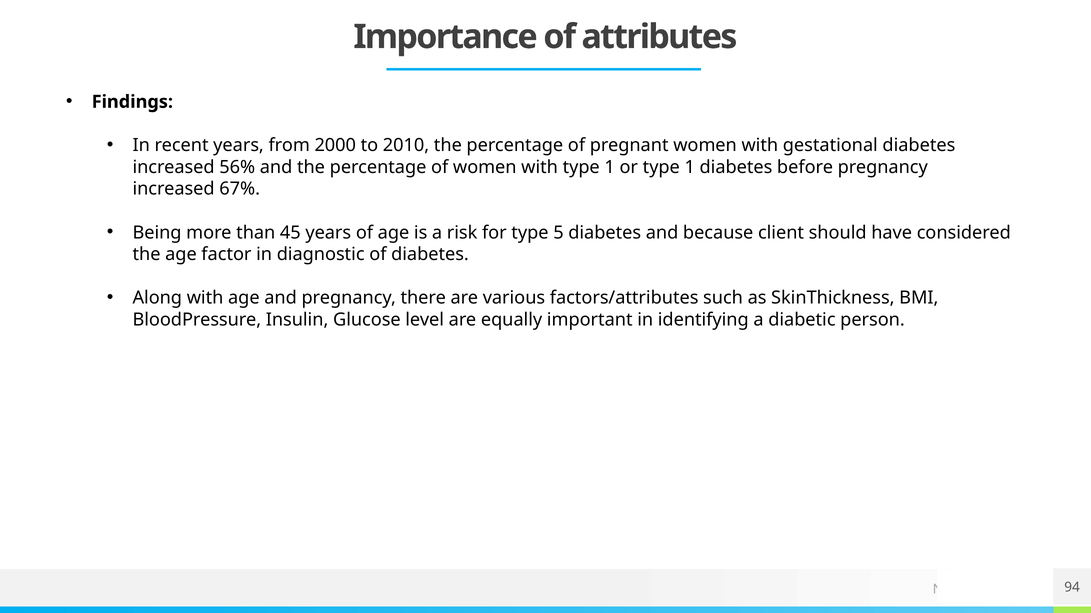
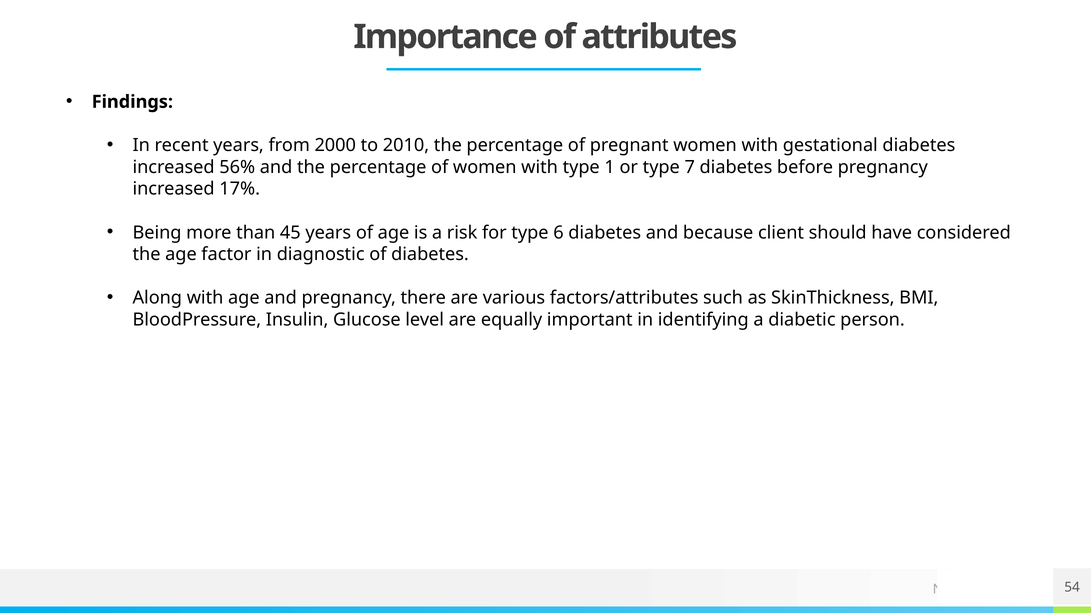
or type 1: 1 -> 7 (690, 167)
67%: 67% -> 17% (240, 189)
5: 5 -> 6 (559, 233)
94: 94 -> 54 (1072, 588)
